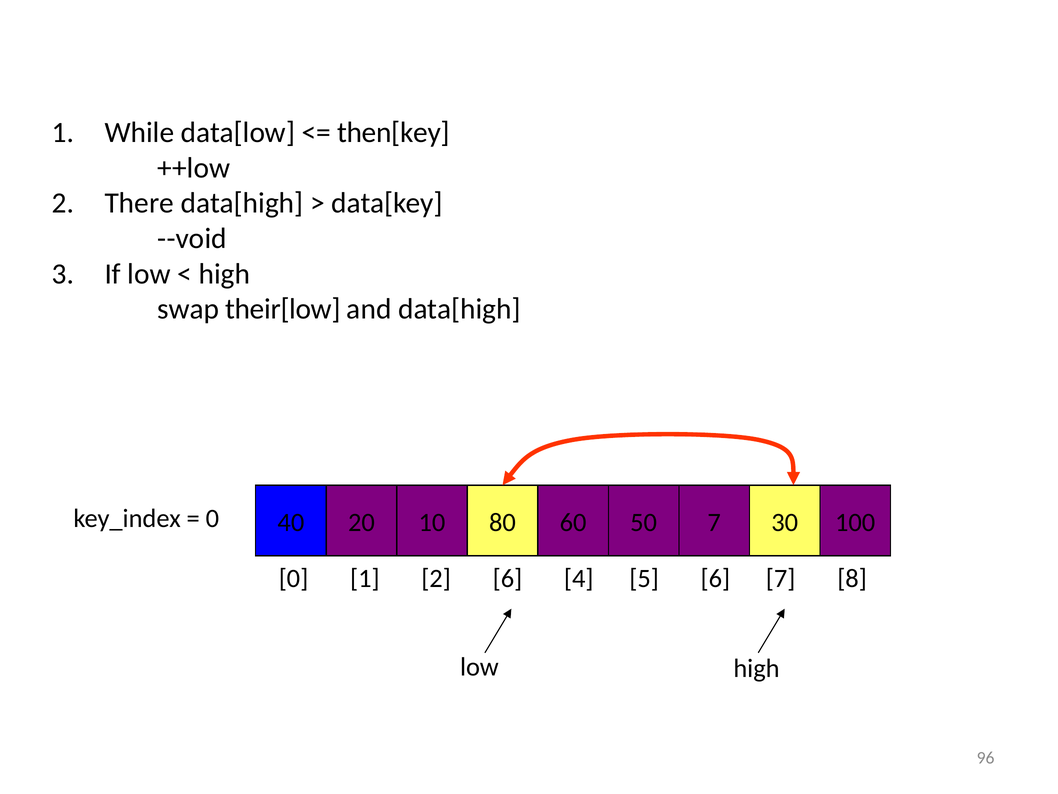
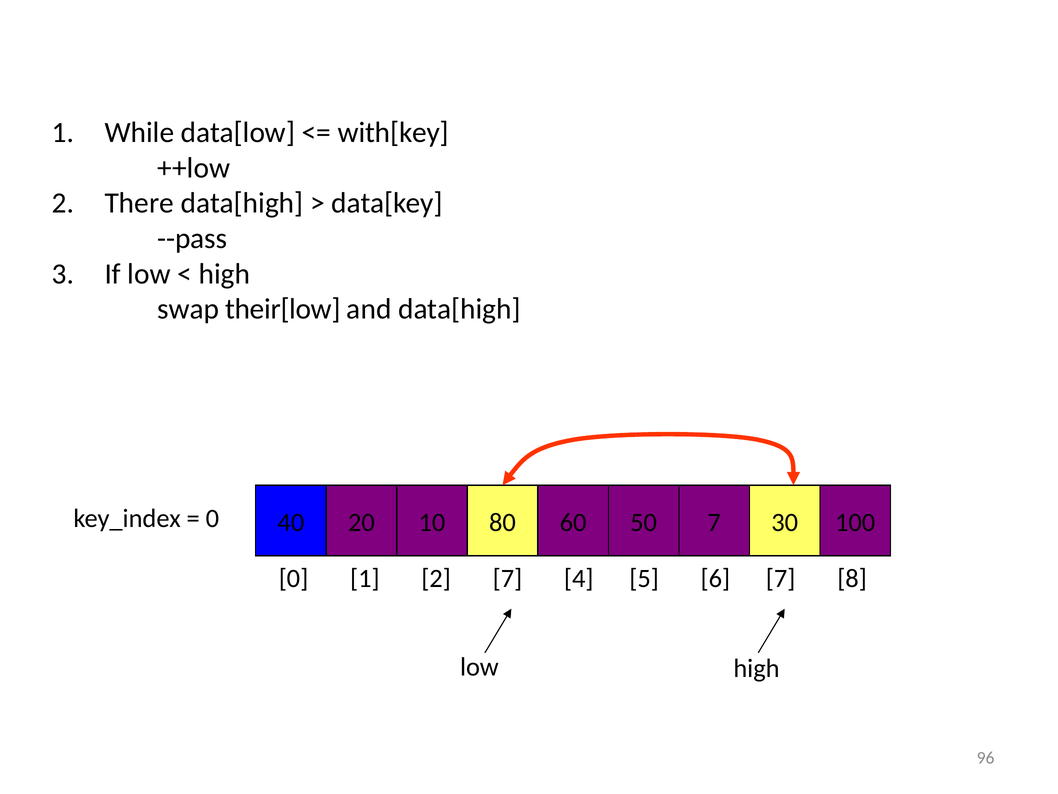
then[key: then[key -> with[key (393, 133)
--void: --void -> --pass (192, 238)
2 6: 6 -> 7 (507, 578)
